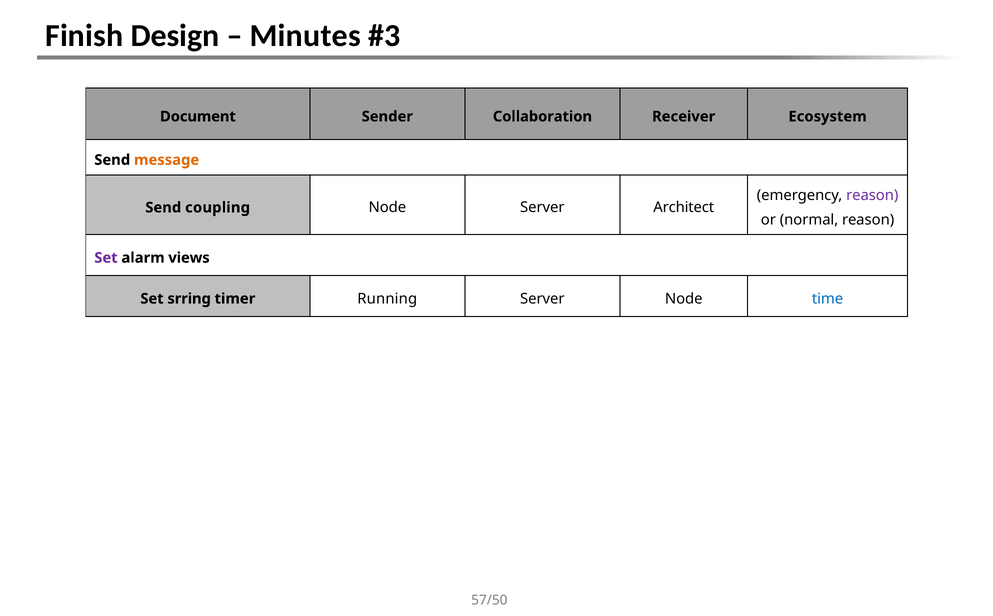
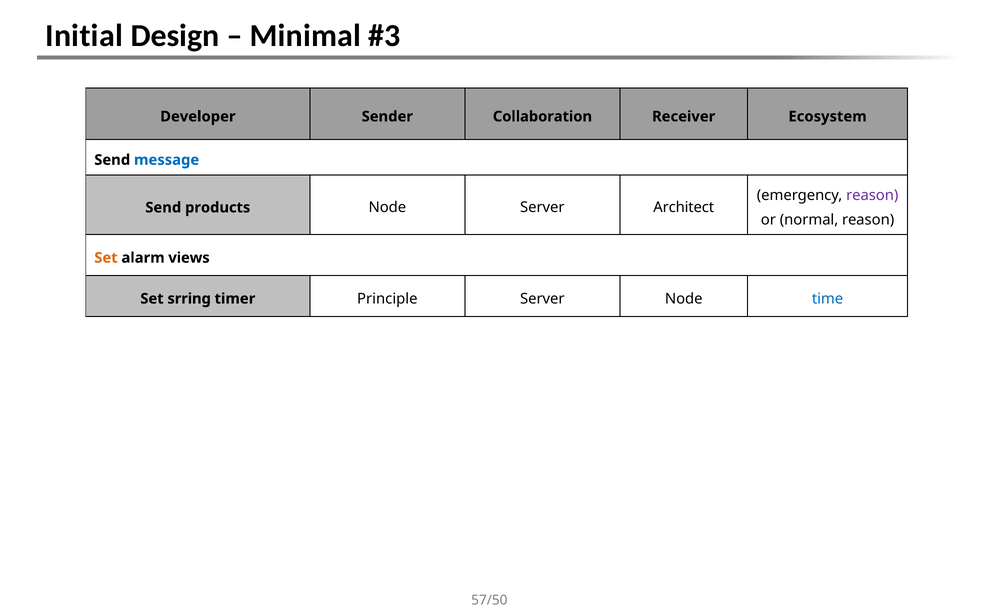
Finish: Finish -> Initial (84, 35)
Minutes: Minutes -> Minimal (305, 35)
Document: Document -> Developer (198, 117)
message colour: orange -> blue (167, 160)
coupling: coupling -> products (218, 208)
Set colour: purple -> orange (106, 258)
Running: Running -> Principle (387, 299)
